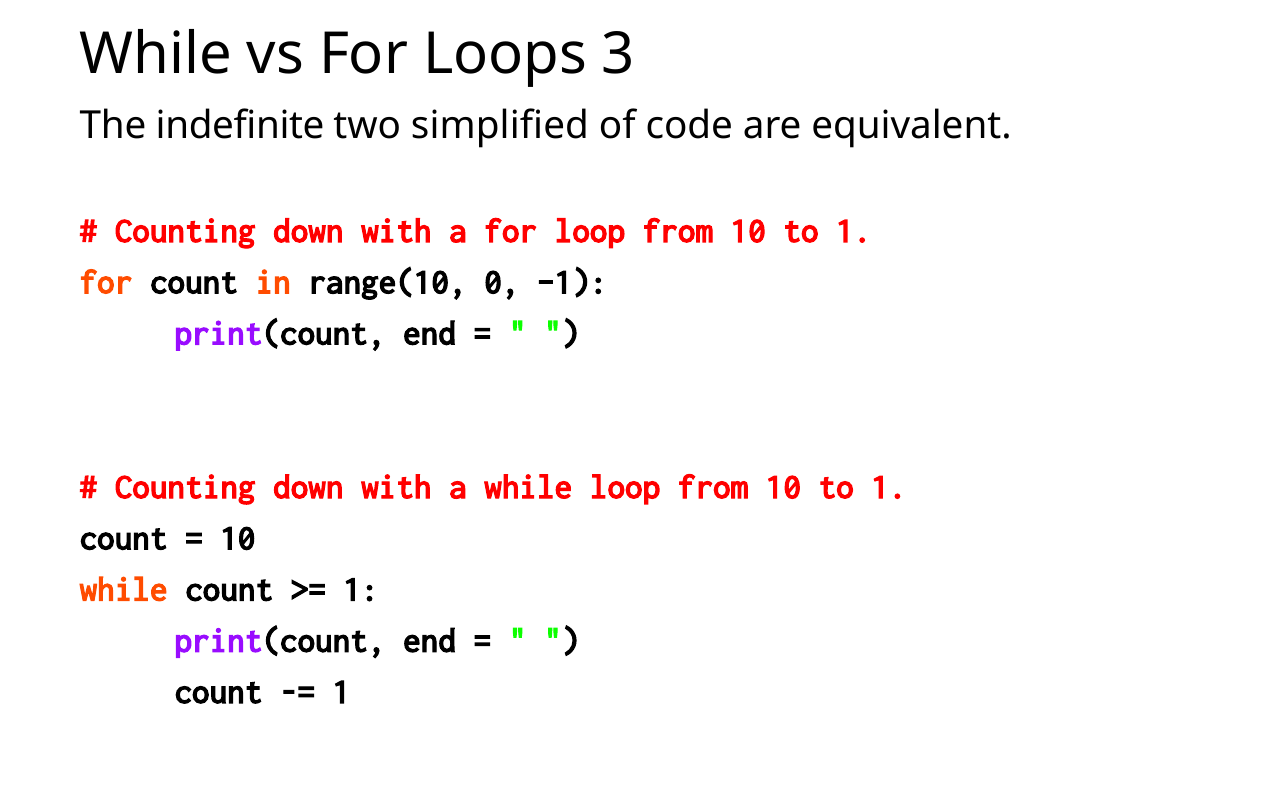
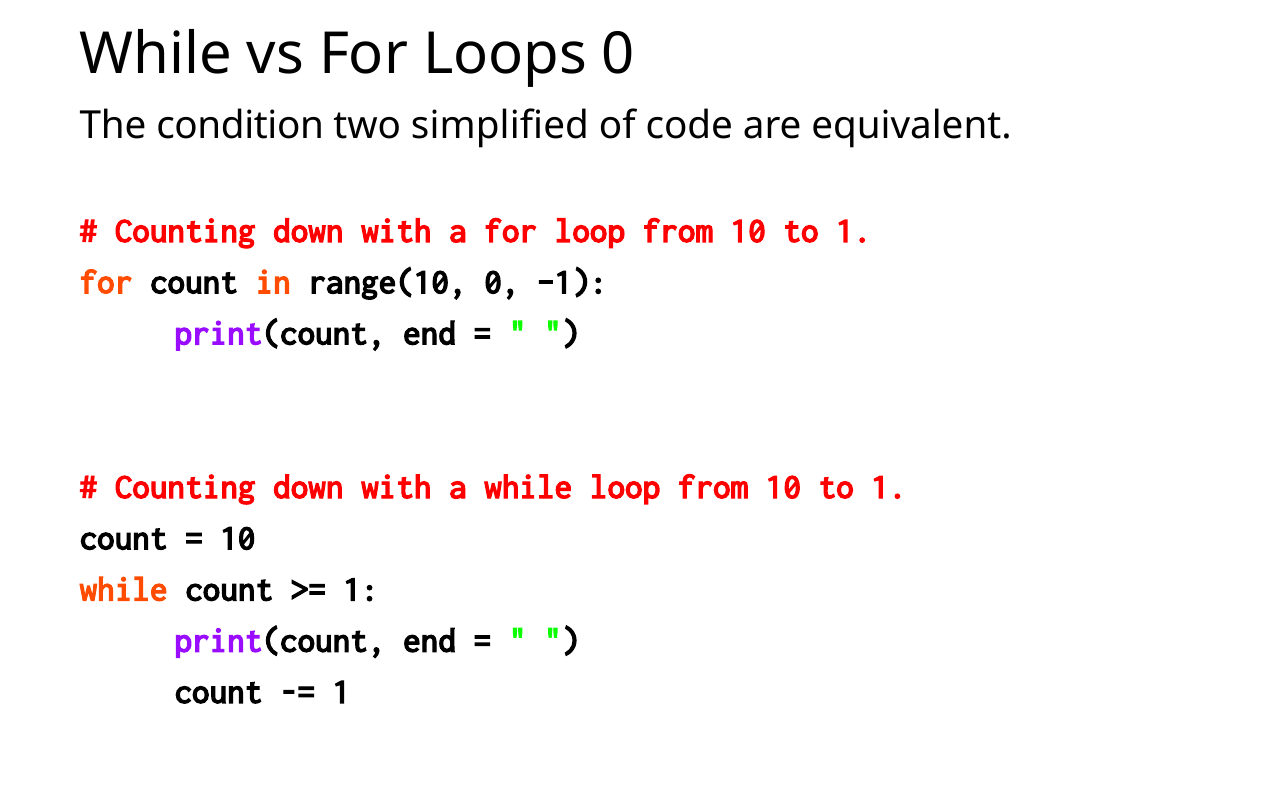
Loops 3: 3 -> 0 (618, 54)
indefinite: indefinite -> condition (240, 126)
